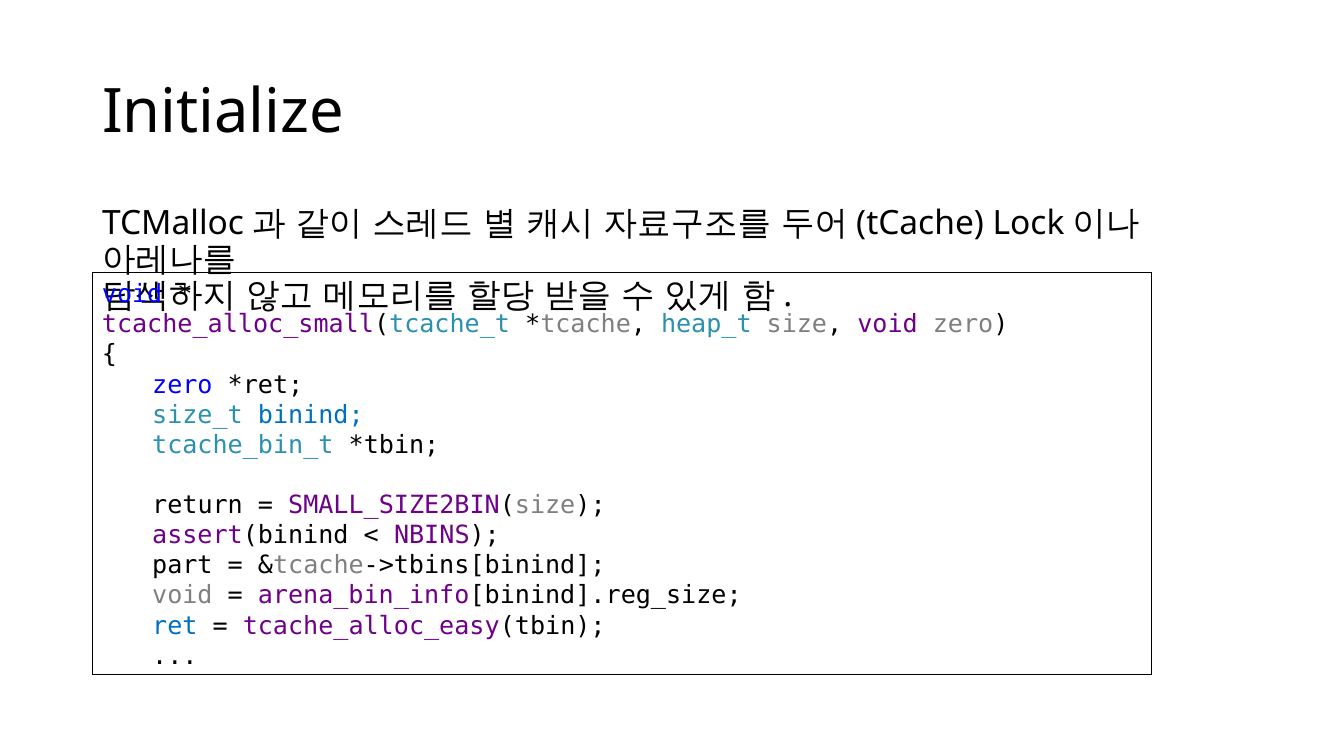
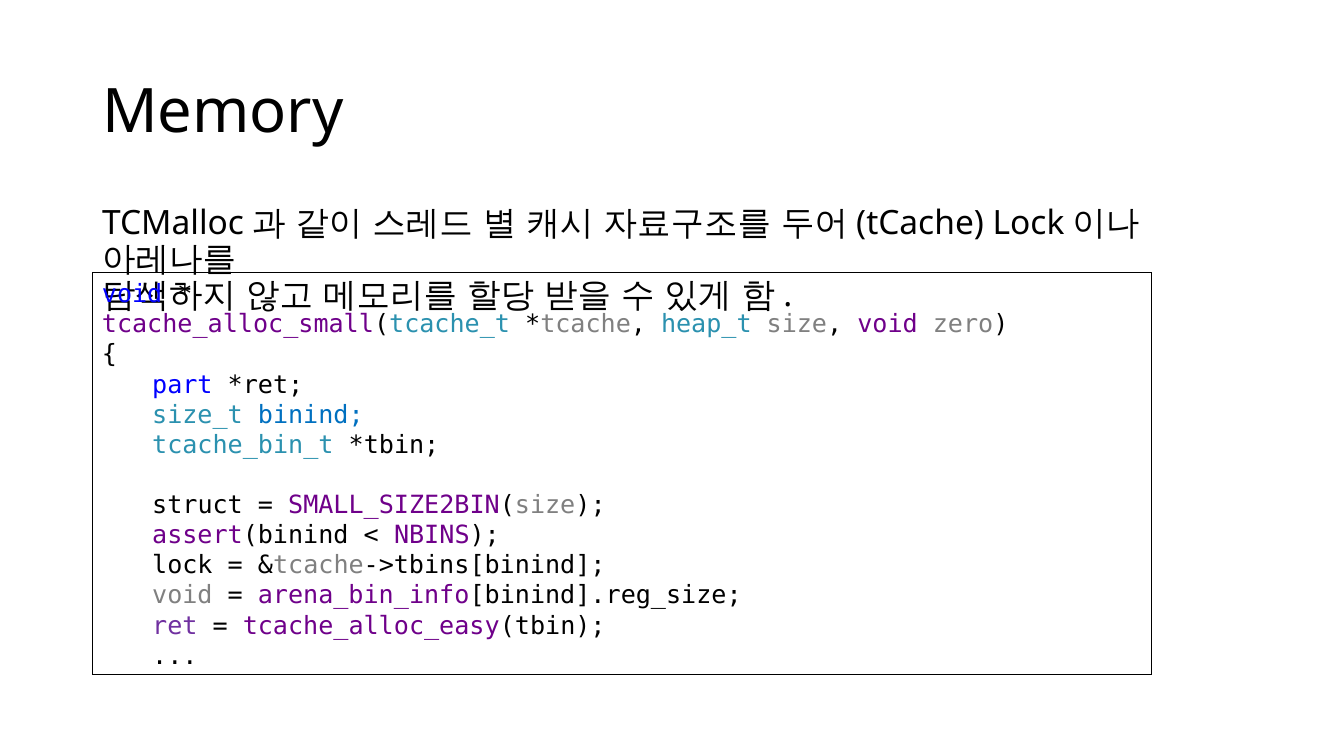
Initialize: Initialize -> Memory (223, 113)
zero: zero -> part (182, 385)
return: return -> struct (198, 506)
part: part -> lock (182, 566)
ret colour: blue -> purple (175, 626)
